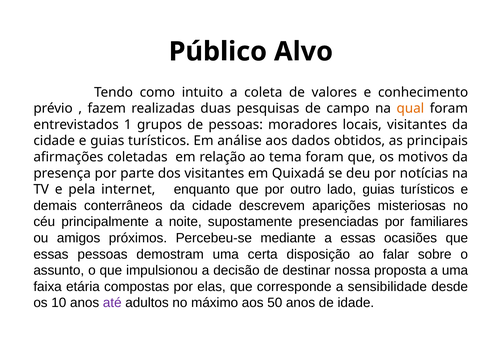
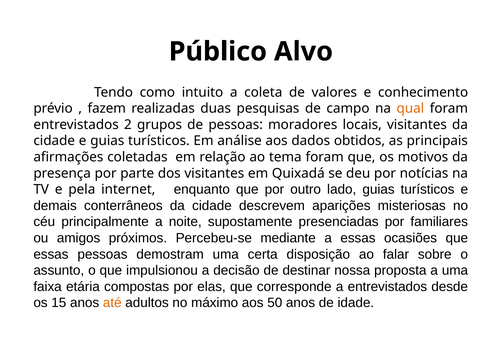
1: 1 -> 2 (128, 125)
a sensibilidade: sensibilidade -> entrevistados (387, 286)
10: 10 -> 15 (59, 303)
até colour: purple -> orange (112, 303)
